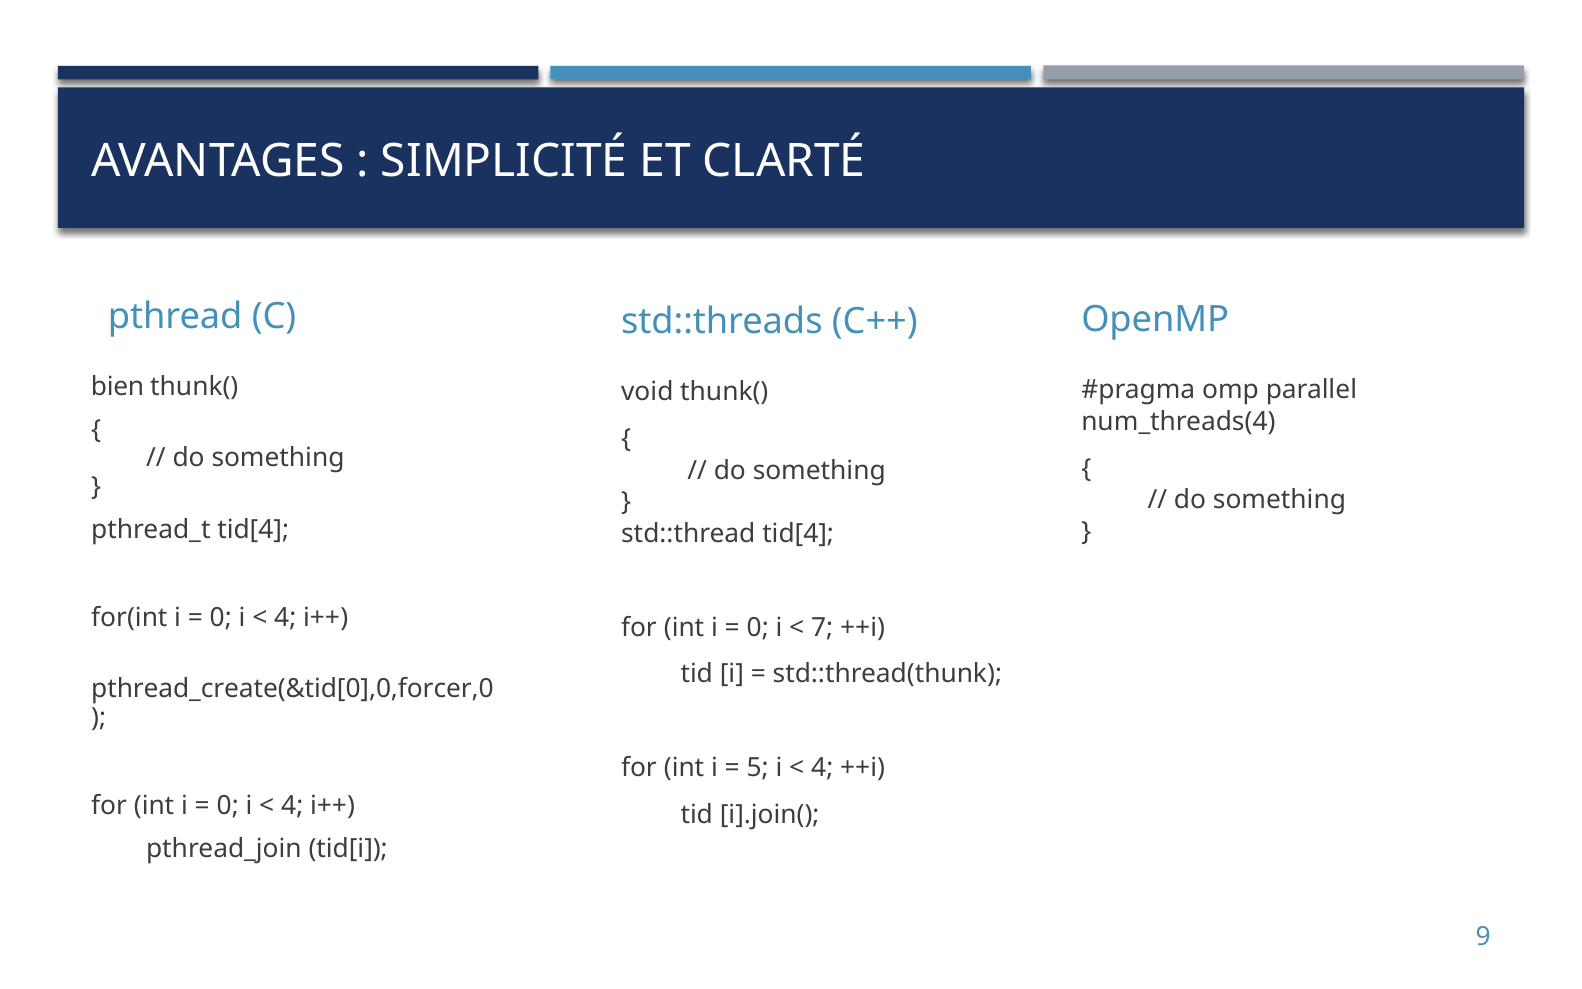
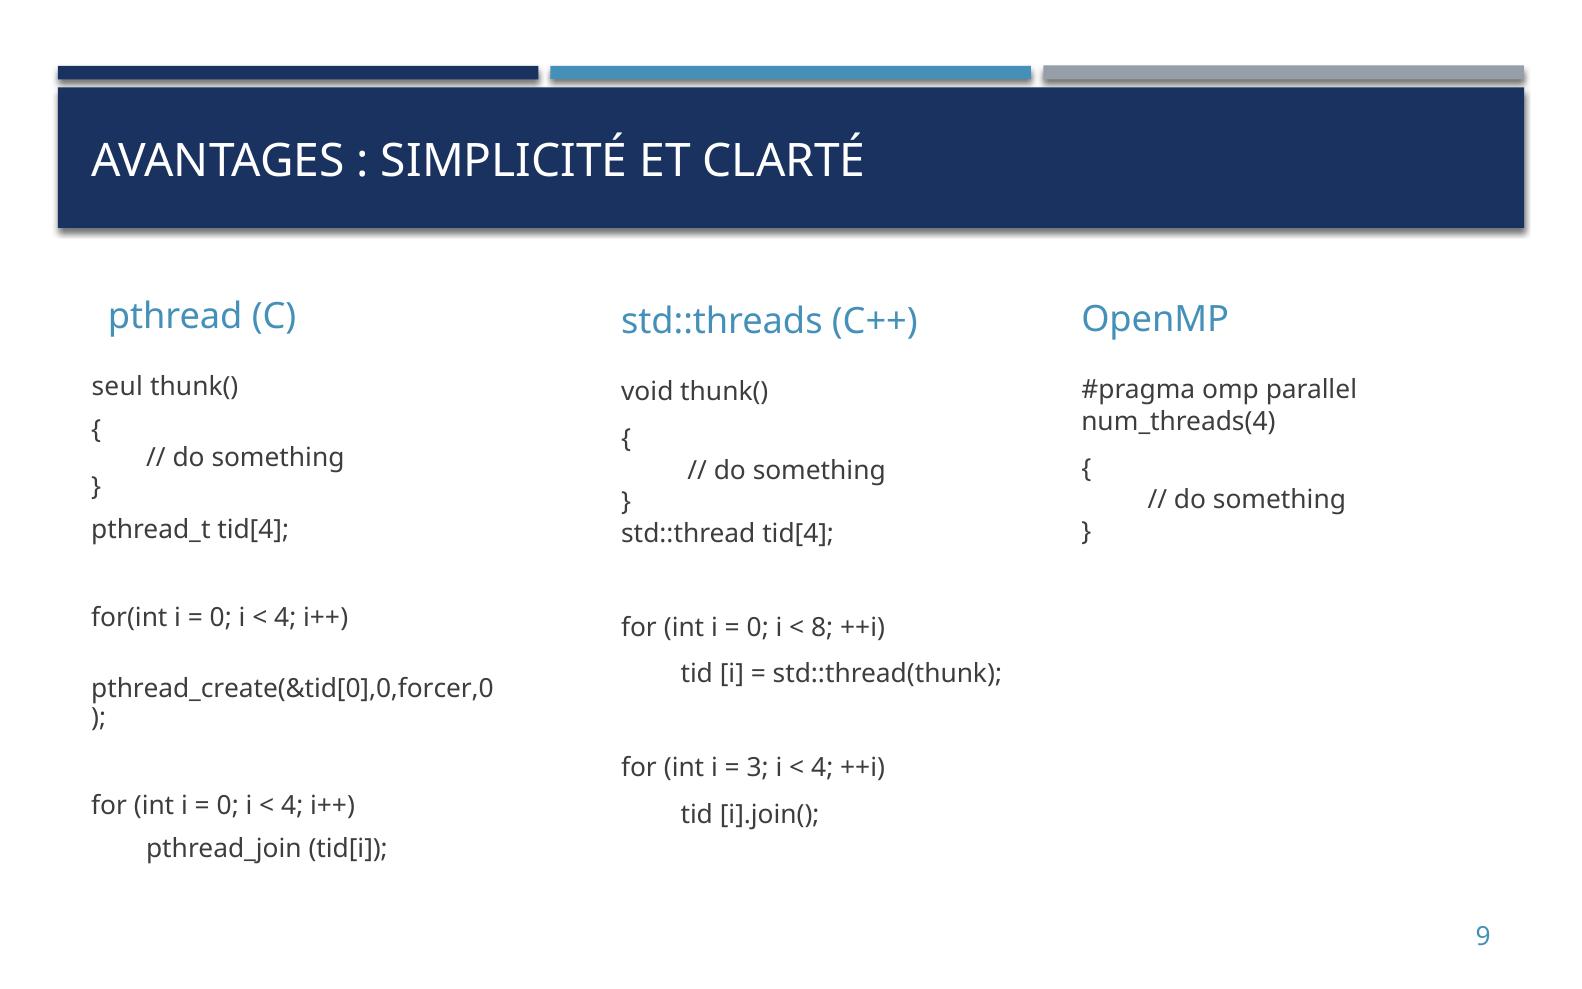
bien: bien -> seul (117, 387)
7: 7 -> 8 (822, 627)
5: 5 -> 3 (758, 768)
